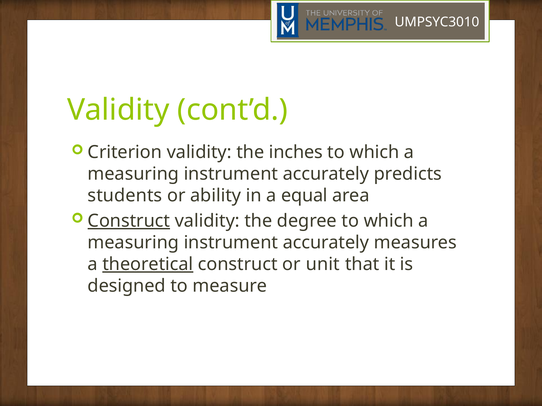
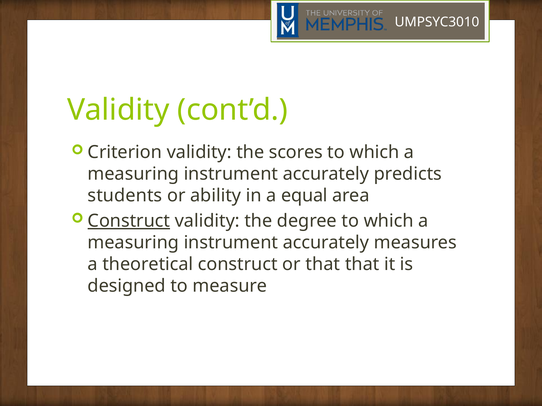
inches: inches -> scores (296, 153)
theoretical underline: present -> none (148, 265)
or unit: unit -> that (323, 265)
